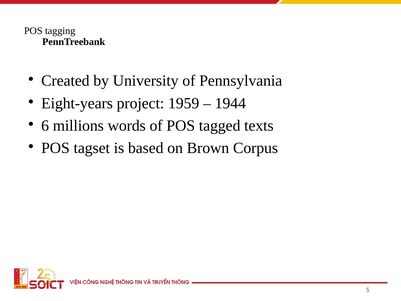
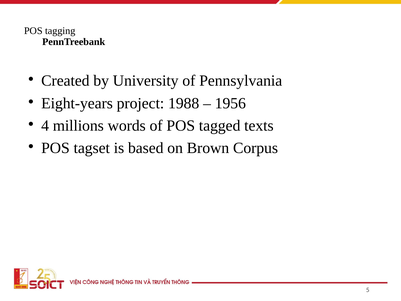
1959: 1959 -> 1988 (184, 103)
1944: 1944 -> 1956 (230, 103)
6: 6 -> 4 (45, 126)
